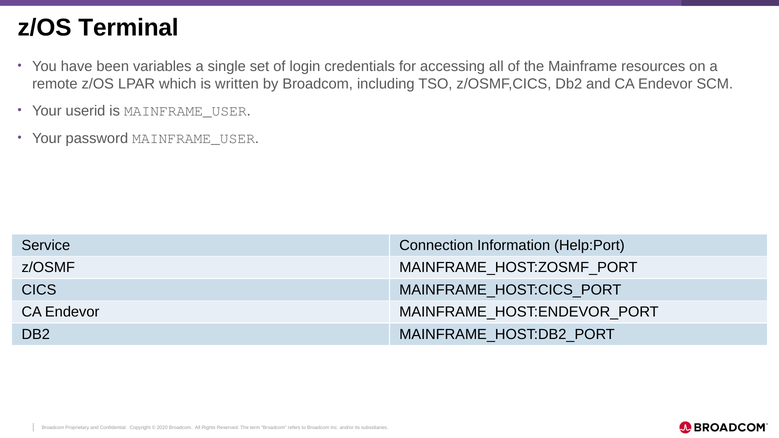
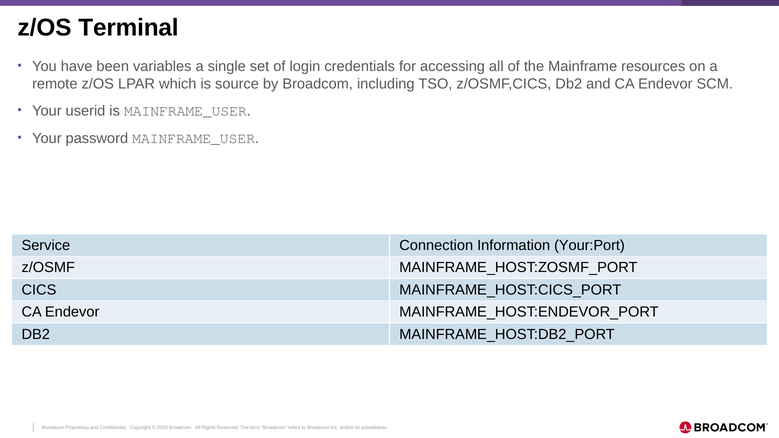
written: written -> source (237, 84)
Help:Port: Help:Port -> Your:Port (589, 246)
